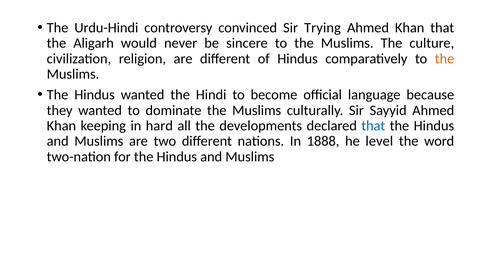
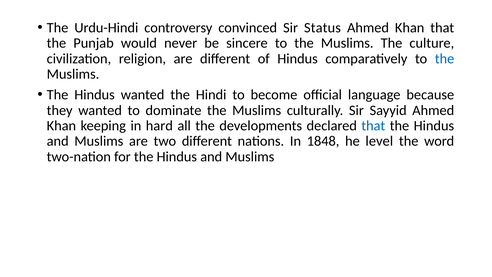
Trying: Trying -> Status (322, 28)
Aligarh: Aligarh -> Punjab (94, 43)
the colour: orange -> blue (445, 59)
1888: 1888 -> 1848 (323, 141)
